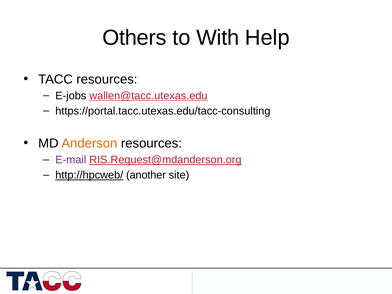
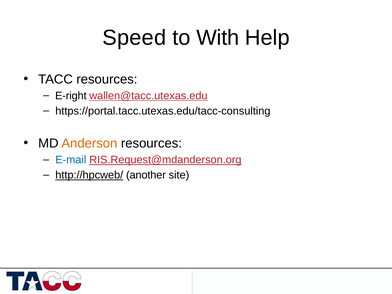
Others: Others -> Speed (134, 38)
E-jobs: E-jobs -> E-right (71, 96)
E-mail colour: purple -> blue (71, 160)
